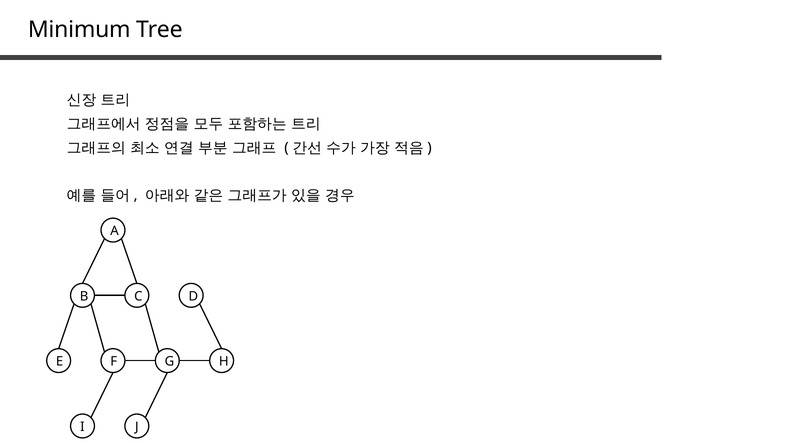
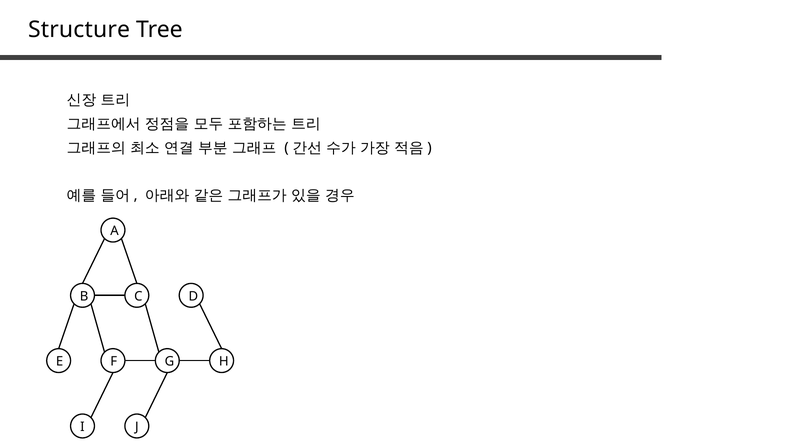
Minimum: Minimum -> Structure (79, 30)
